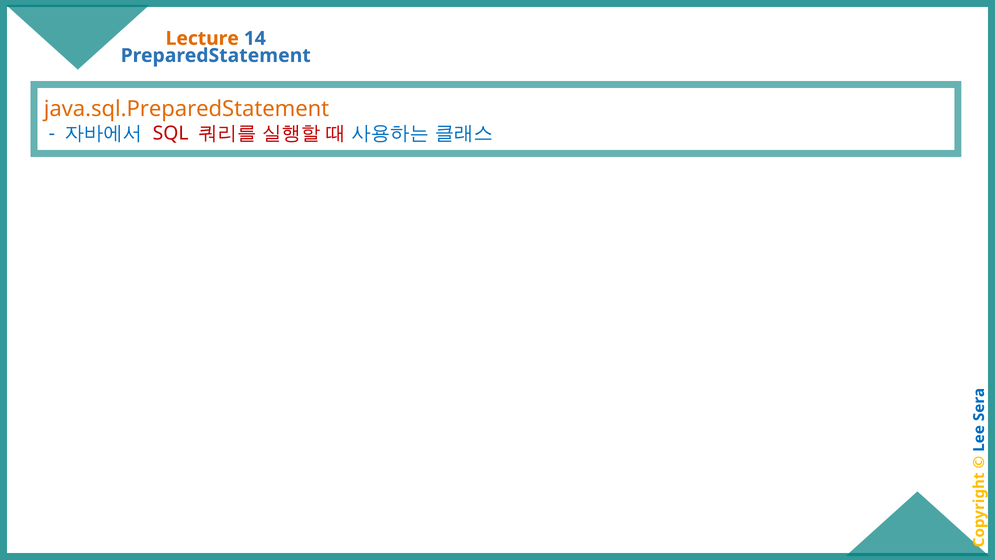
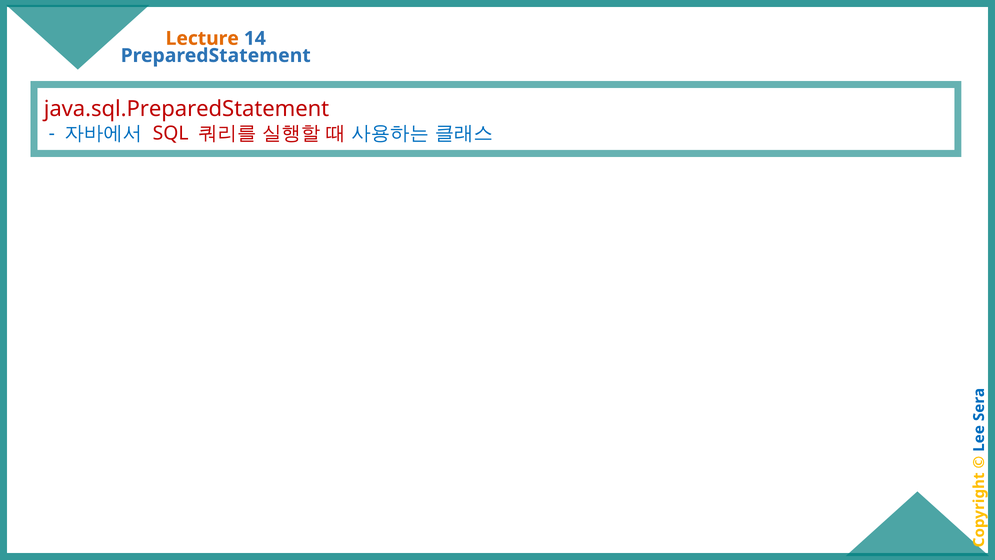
java.sql.PreparedStatement colour: orange -> red (186, 109)
